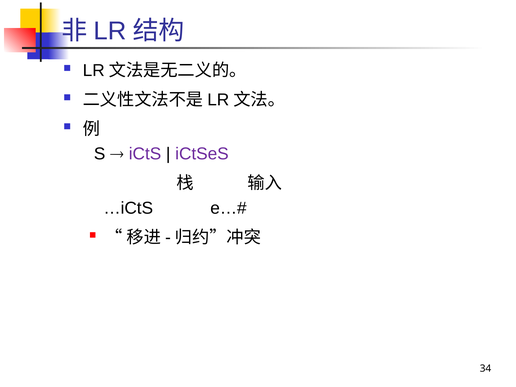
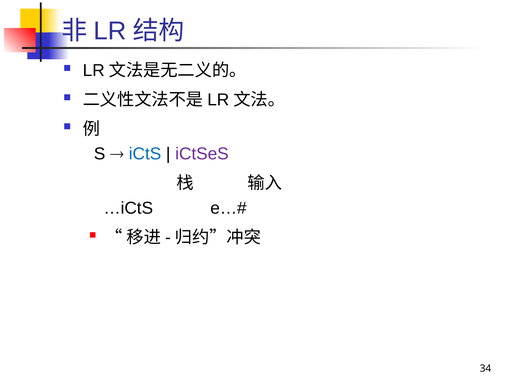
iCtS colour: purple -> blue (145, 154)
